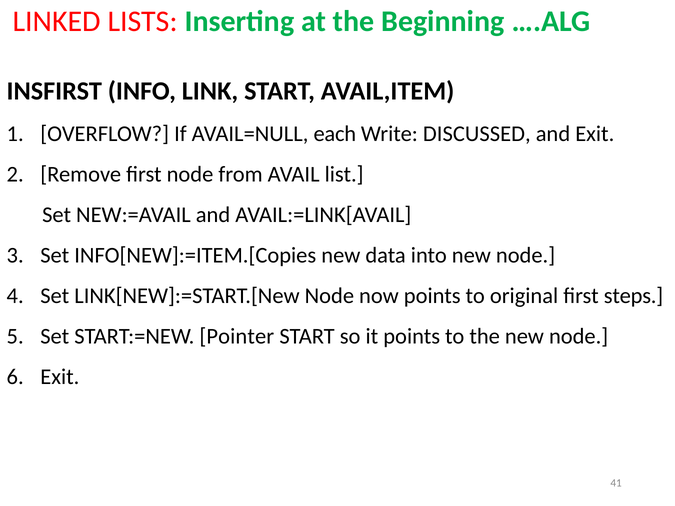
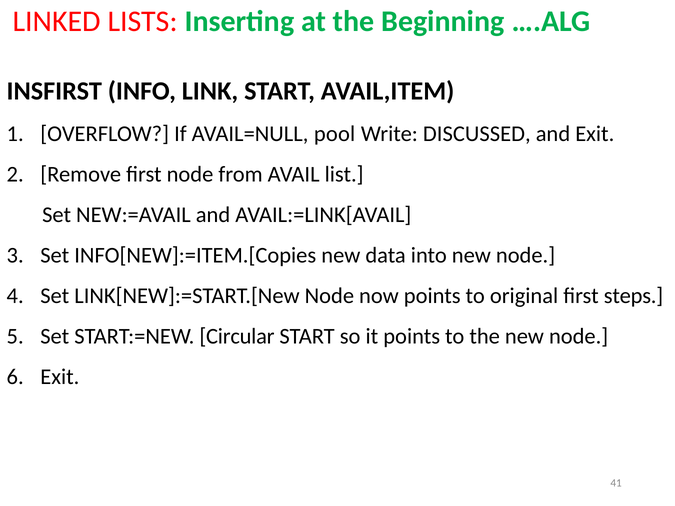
each: each -> pool (335, 134)
Pointer: Pointer -> Circular (237, 336)
